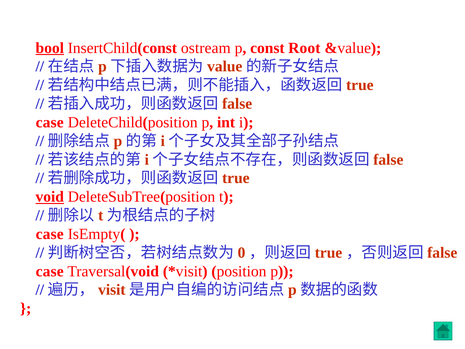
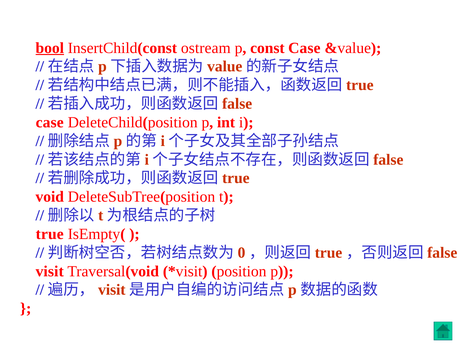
const Root: Root -> Case (304, 48)
void underline: present -> none (50, 197)
case: case -> true (50, 234)
case: case -> visit (50, 271)
